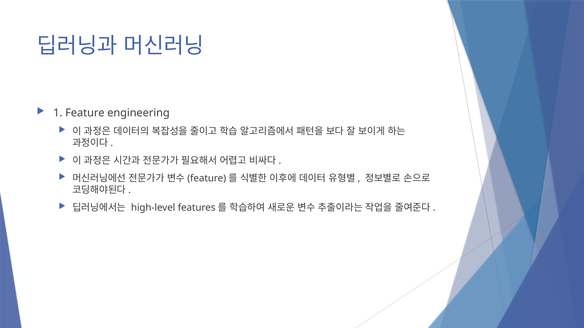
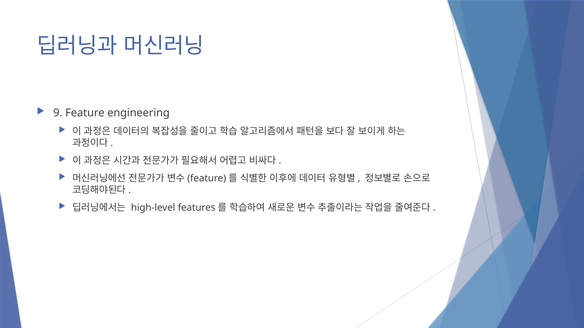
1: 1 -> 9 (58, 113)
